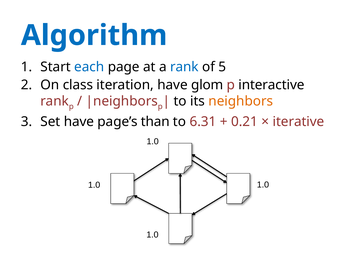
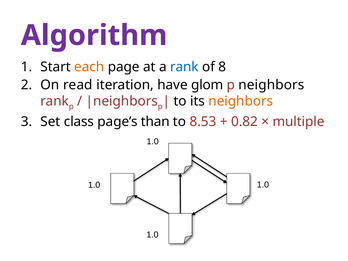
Algorithm colour: blue -> purple (94, 35)
each colour: blue -> orange (89, 67)
5: 5 -> 8 (222, 67)
class: class -> read (78, 85)
p interactive: interactive -> neighbors (271, 85)
Set have: have -> class (79, 122)
6.31: 6.31 -> 8.53 (203, 122)
0.21: 0.21 -> 0.82 (244, 122)
iterative: iterative -> multiple (299, 122)
